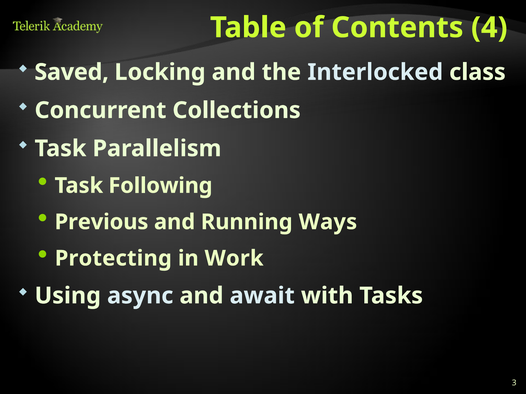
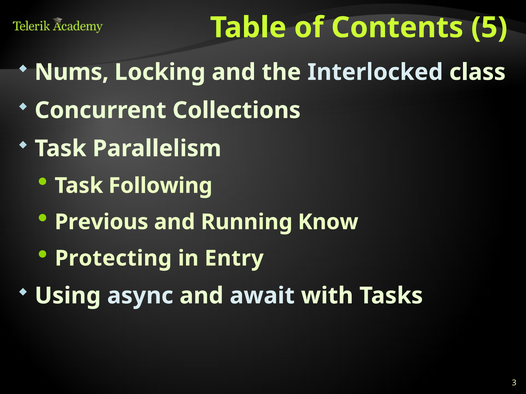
4: 4 -> 5 (489, 28)
Saved: Saved -> Nums (72, 72)
Ways: Ways -> Know (328, 222)
Work: Work -> Entry (234, 259)
